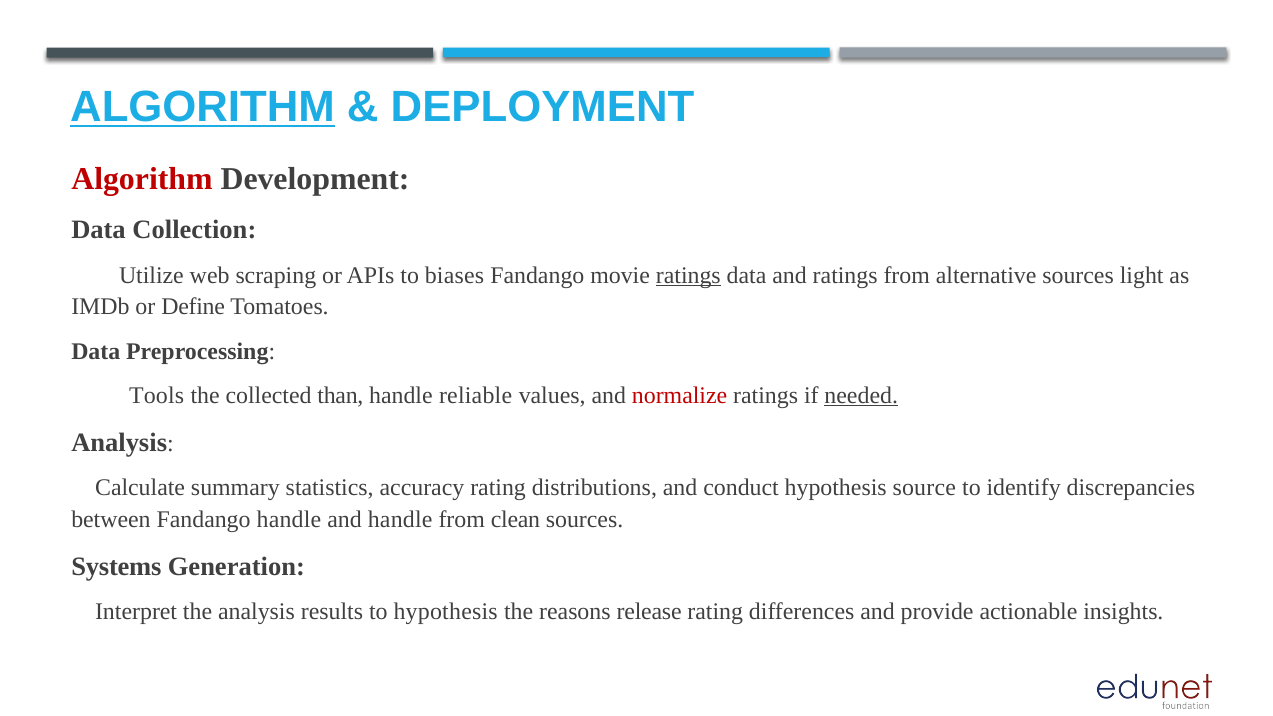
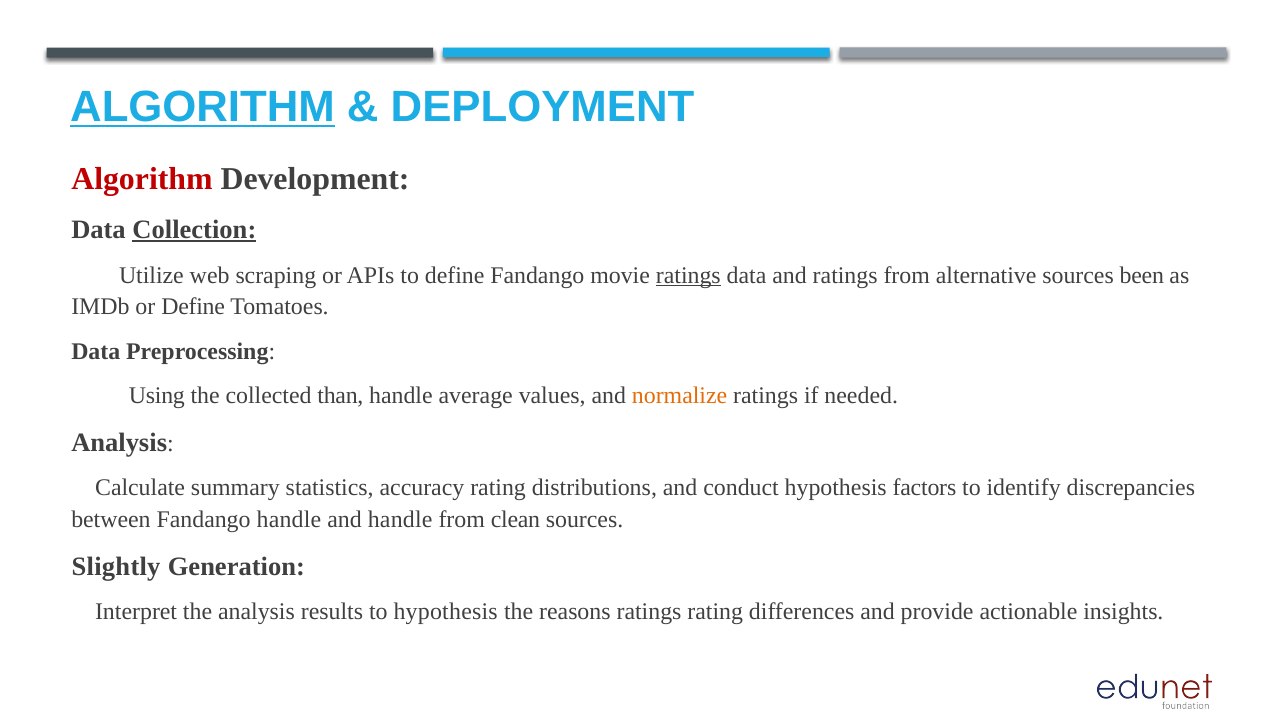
Collection underline: none -> present (194, 230)
to biases: biases -> define (455, 276)
light: light -> been (1142, 276)
Tools: Tools -> Using (157, 396)
reliable: reliable -> average (476, 396)
normalize colour: red -> orange (680, 396)
needed underline: present -> none (861, 396)
source: source -> factors (924, 488)
Systems: Systems -> Slightly (116, 566)
reasons release: release -> ratings (649, 612)
